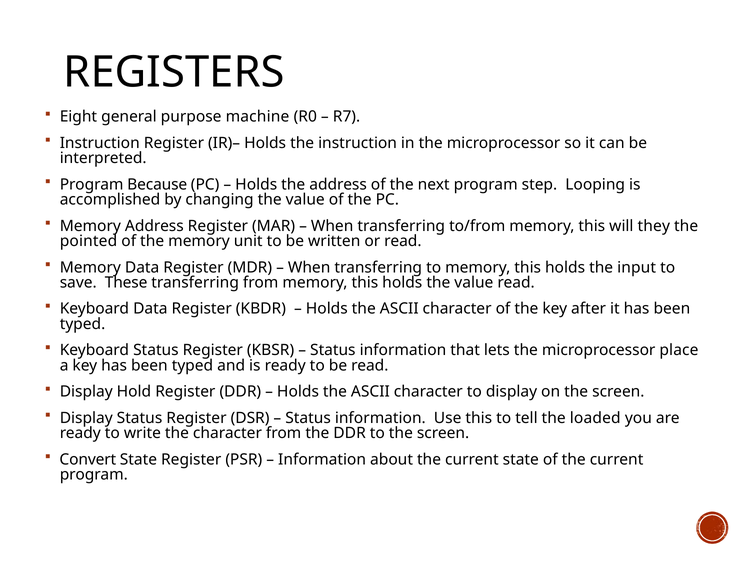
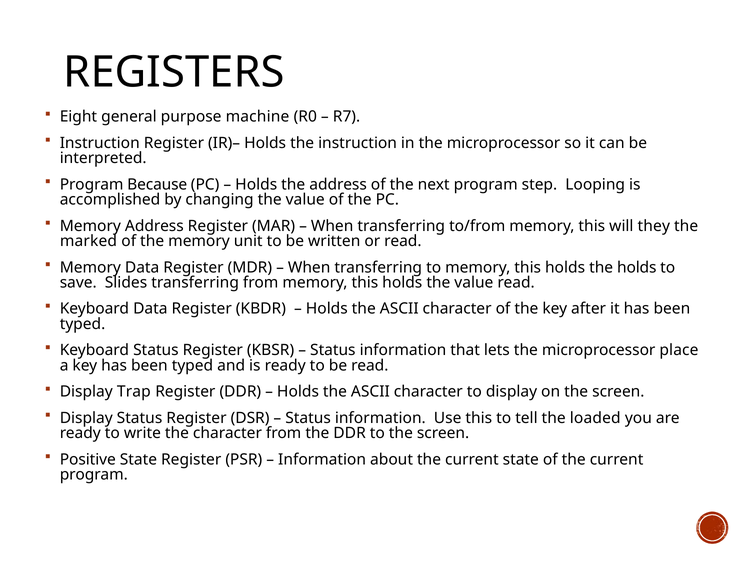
pointed: pointed -> marked (88, 241)
the input: input -> holds (637, 267)
These: These -> Slides (126, 282)
Hold: Hold -> Trap (134, 391)
Convert: Convert -> Positive (88, 459)
